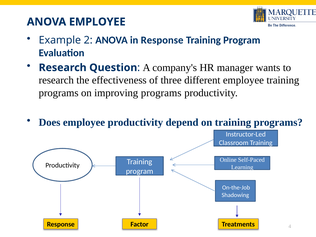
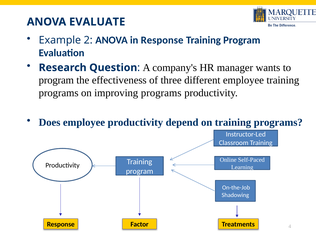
ANOVA EMPLOYEE: EMPLOYEE -> EVALUATE (97, 22)
research: research -> program (56, 80)
